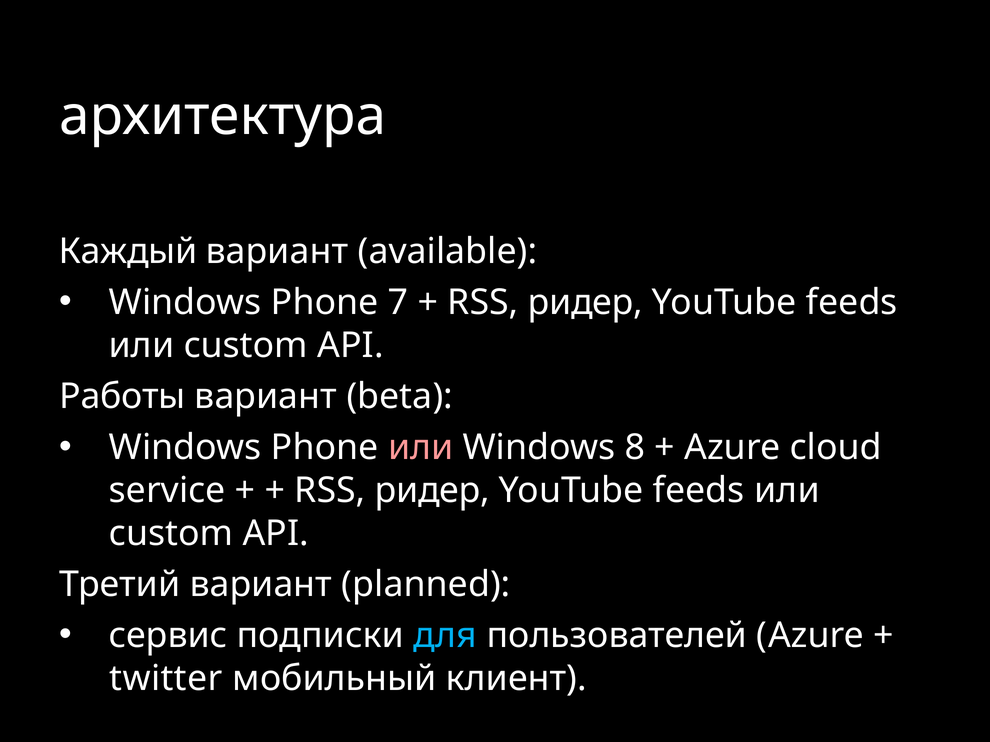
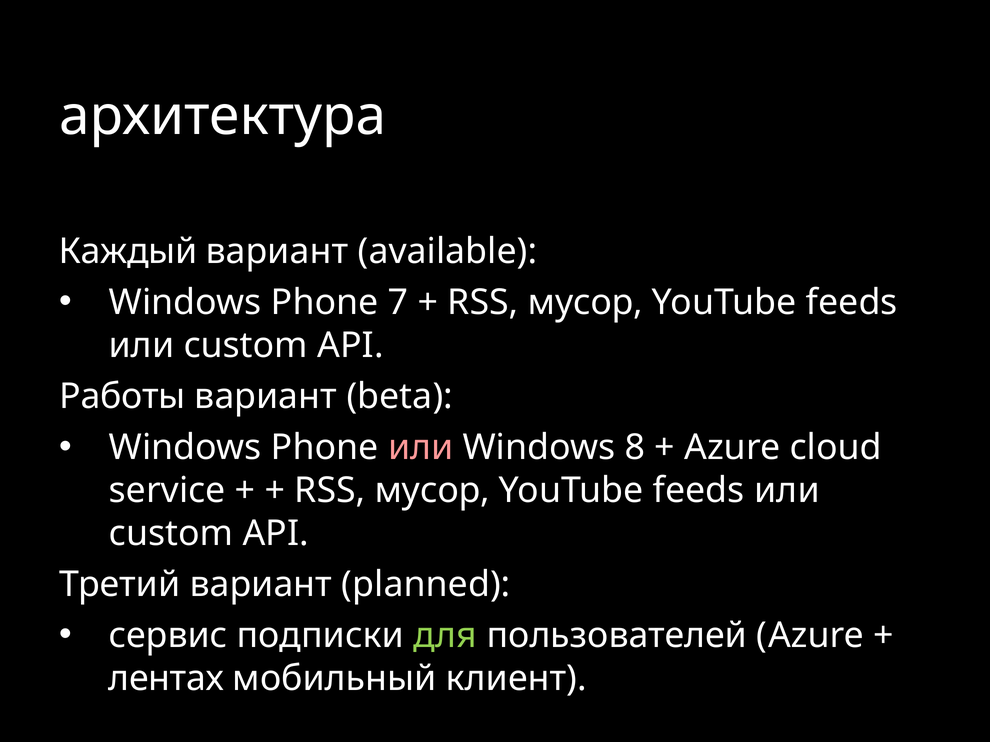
ридер: ридер -> мусор (585, 303)
ридер: ридер -> мусор (432, 491)
для colour: light blue -> light green (445, 636)
twitter: twitter -> лентах (166, 679)
